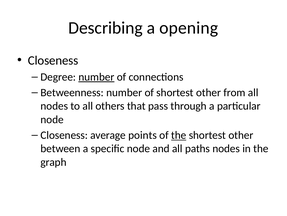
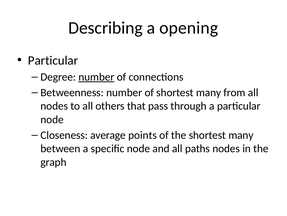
Closeness: Closeness -> Particular (53, 60)
of shortest other: other -> many (209, 92)
the underline: present -> none (179, 135)
other: other -> many (241, 135)
